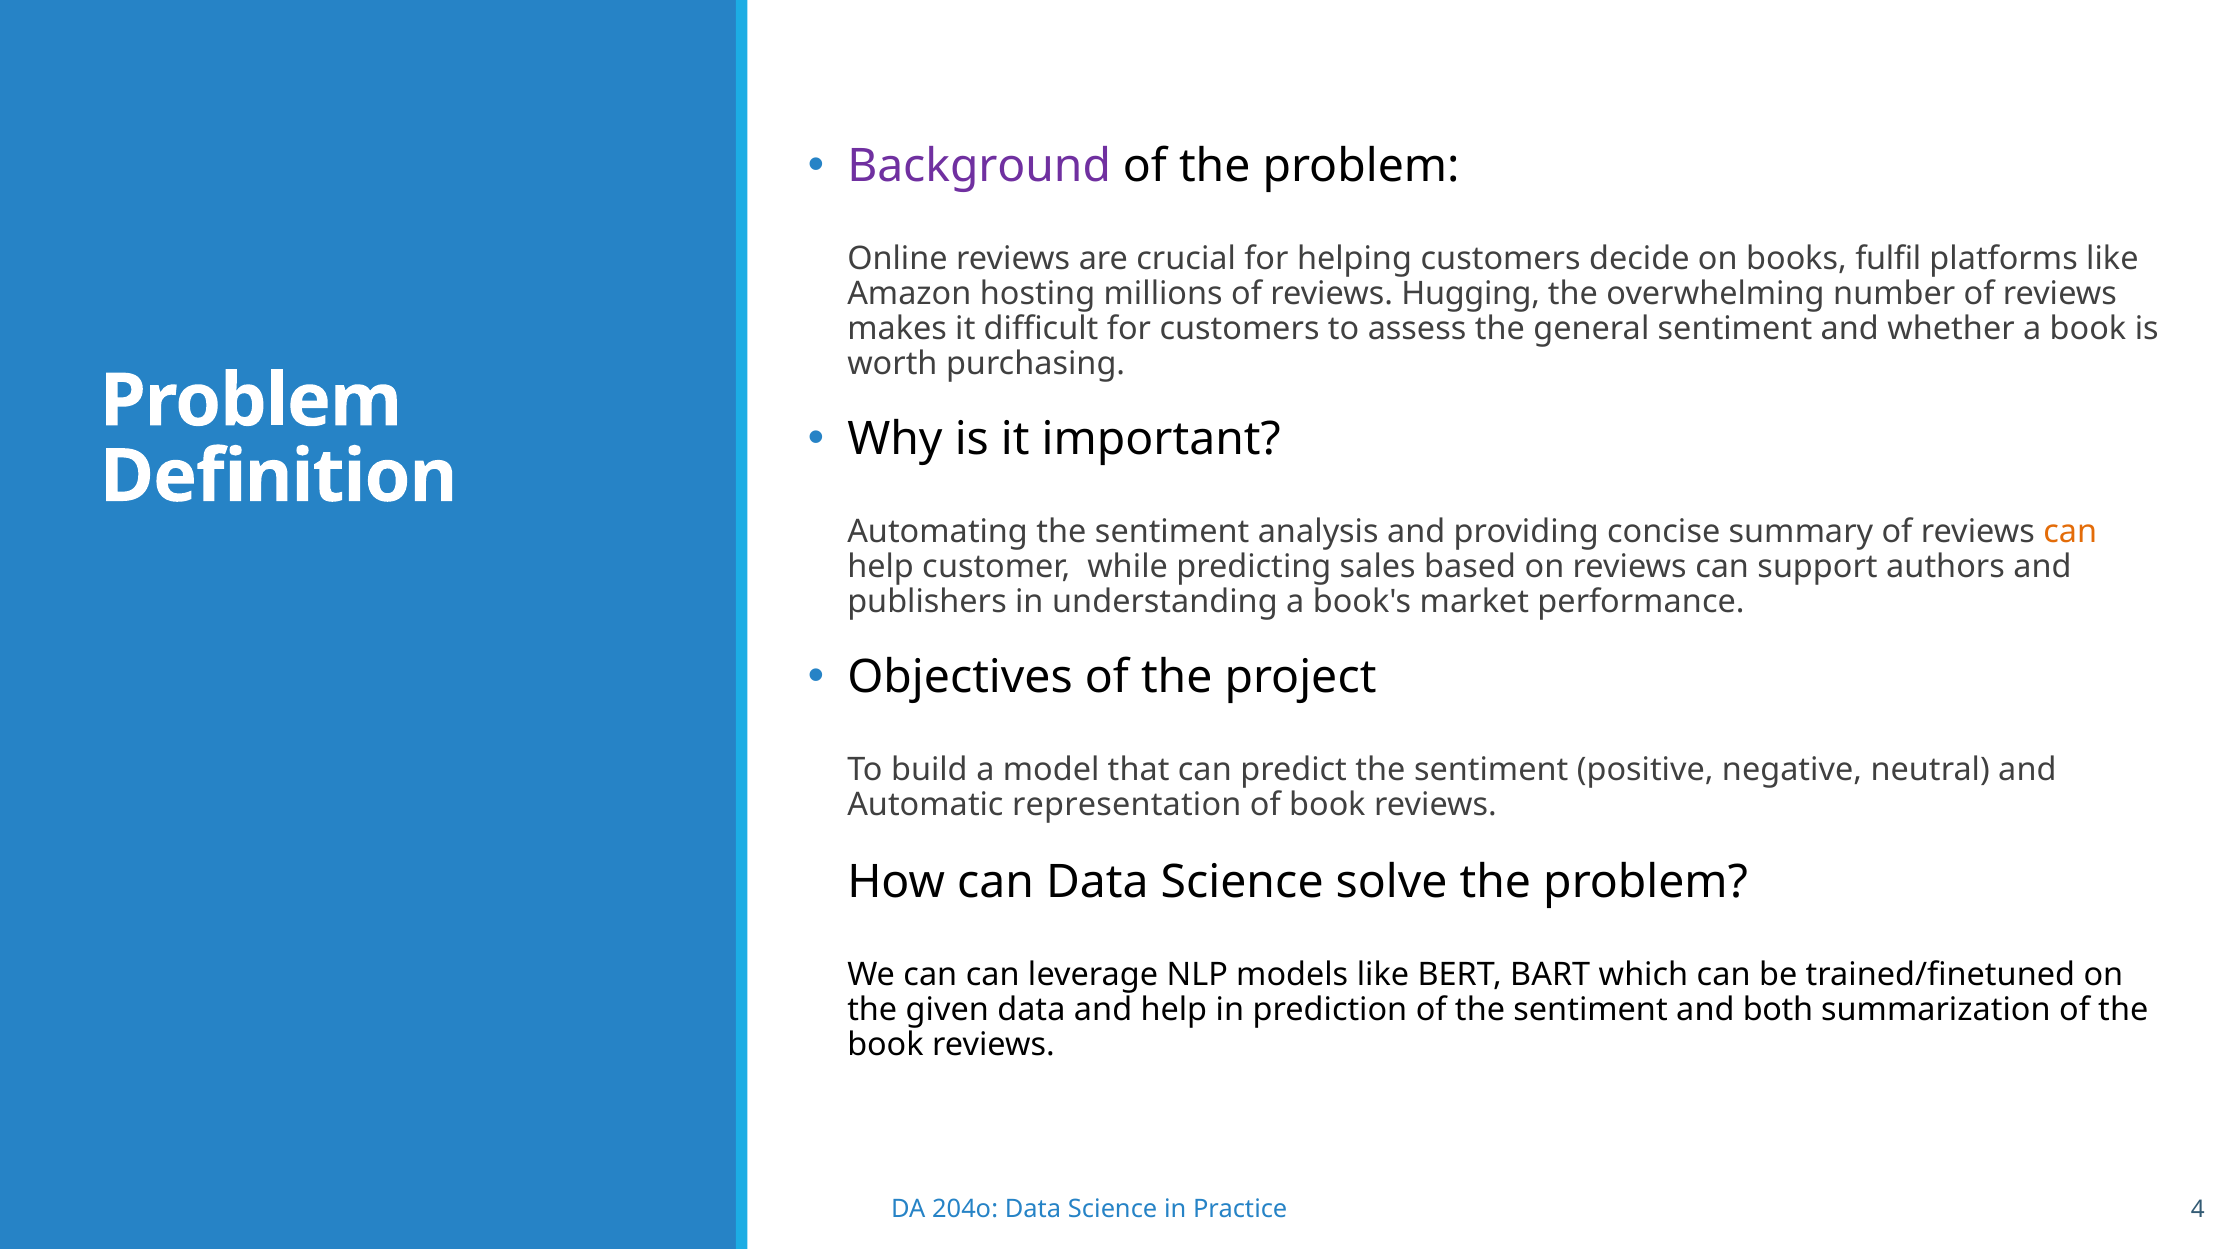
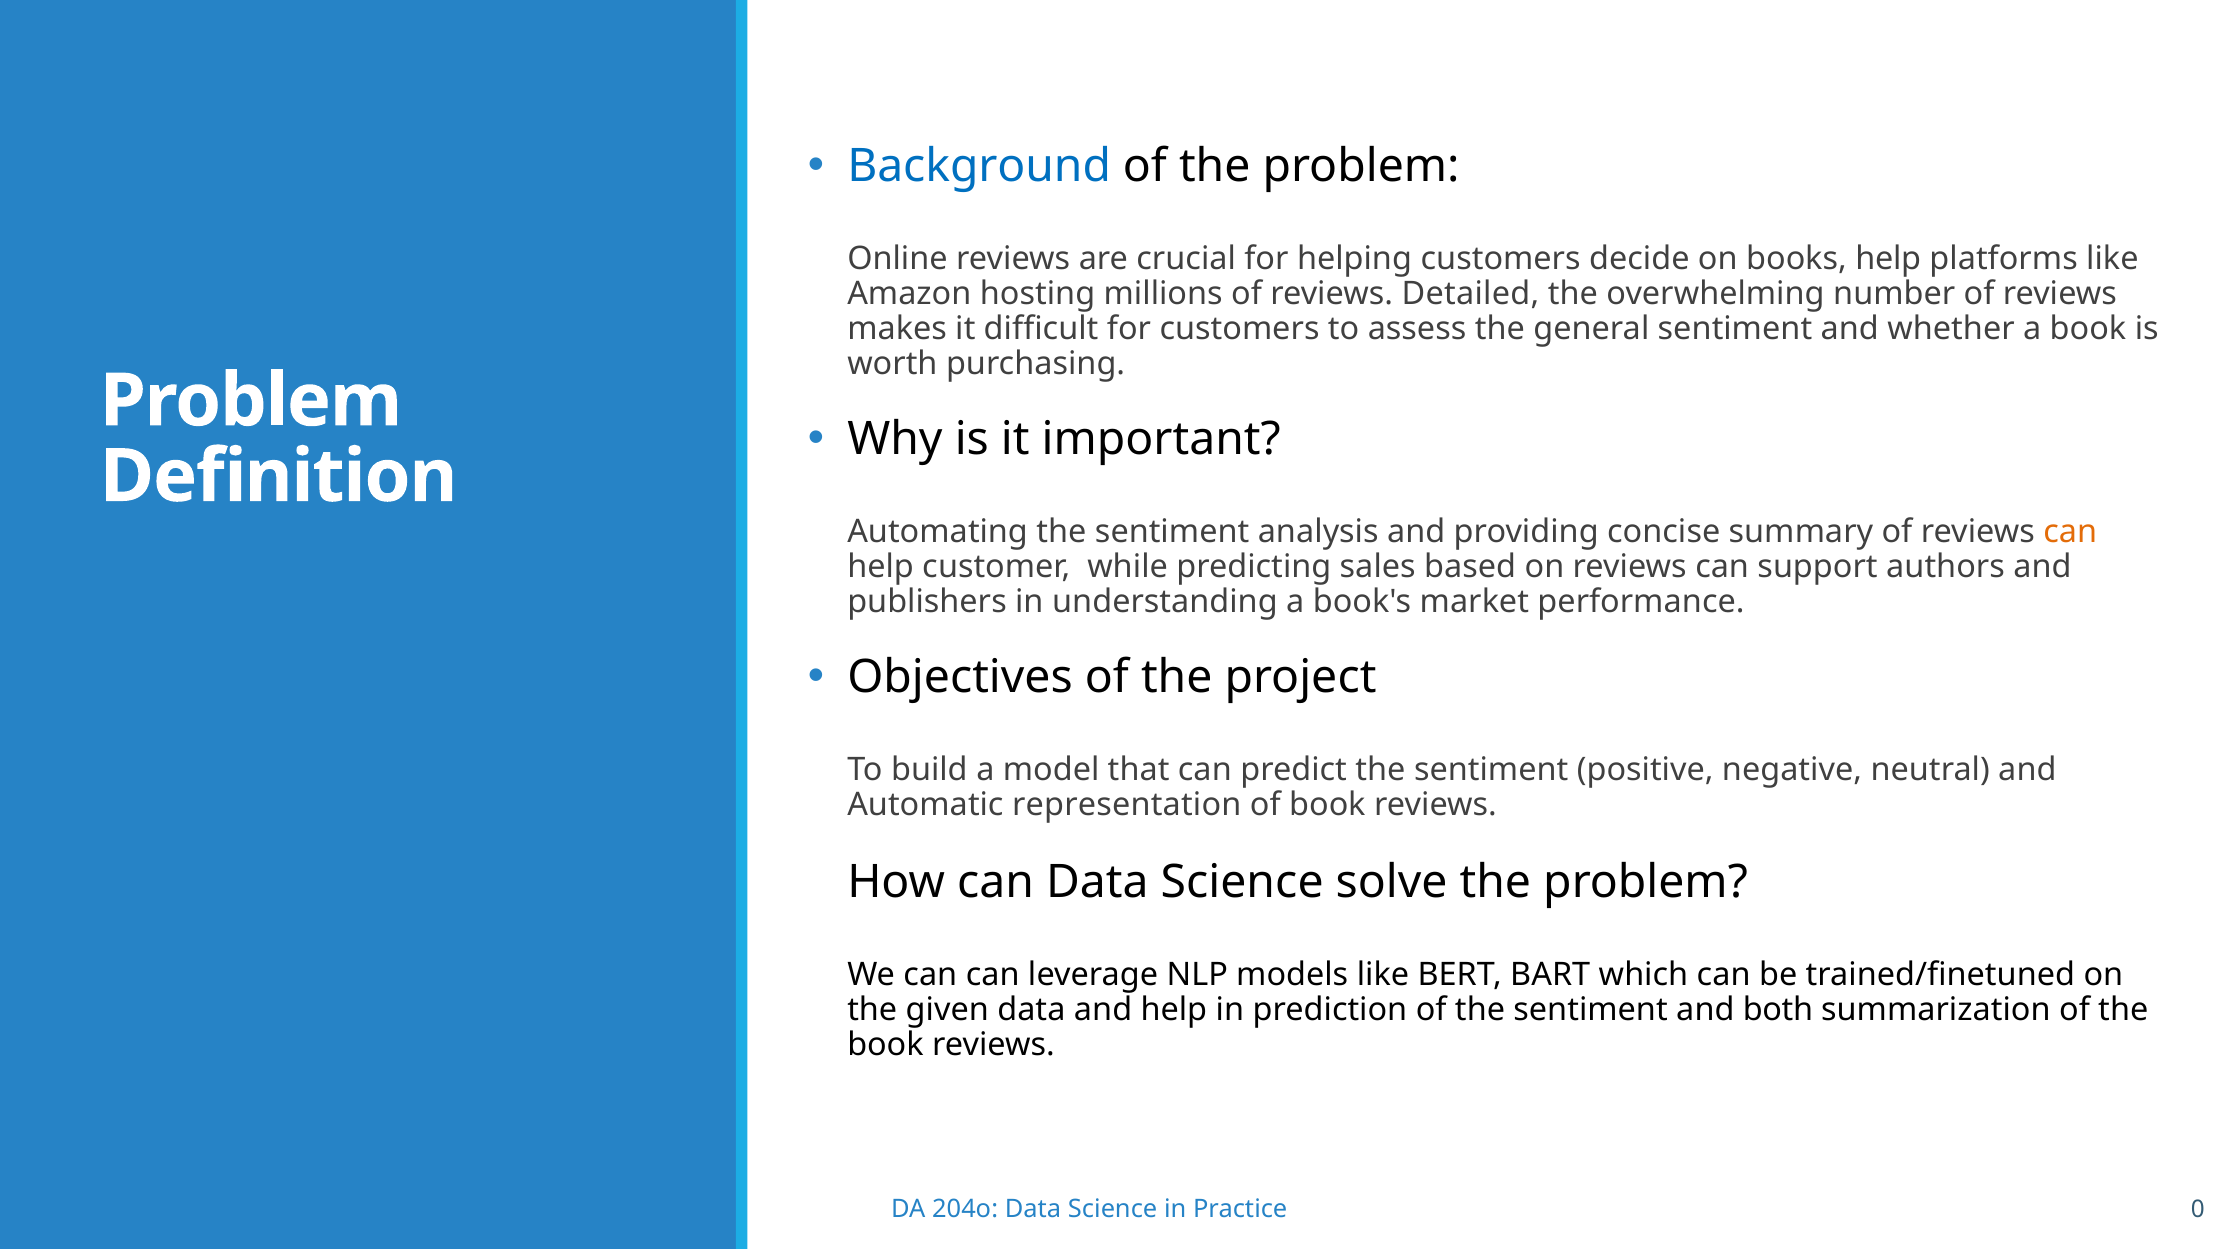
Background colour: purple -> blue (979, 166)
books fulfil: fulfil -> help (1888, 259)
Hugging: Hugging -> Detailed (1470, 294)
4: 4 -> 0 (2198, 1210)
